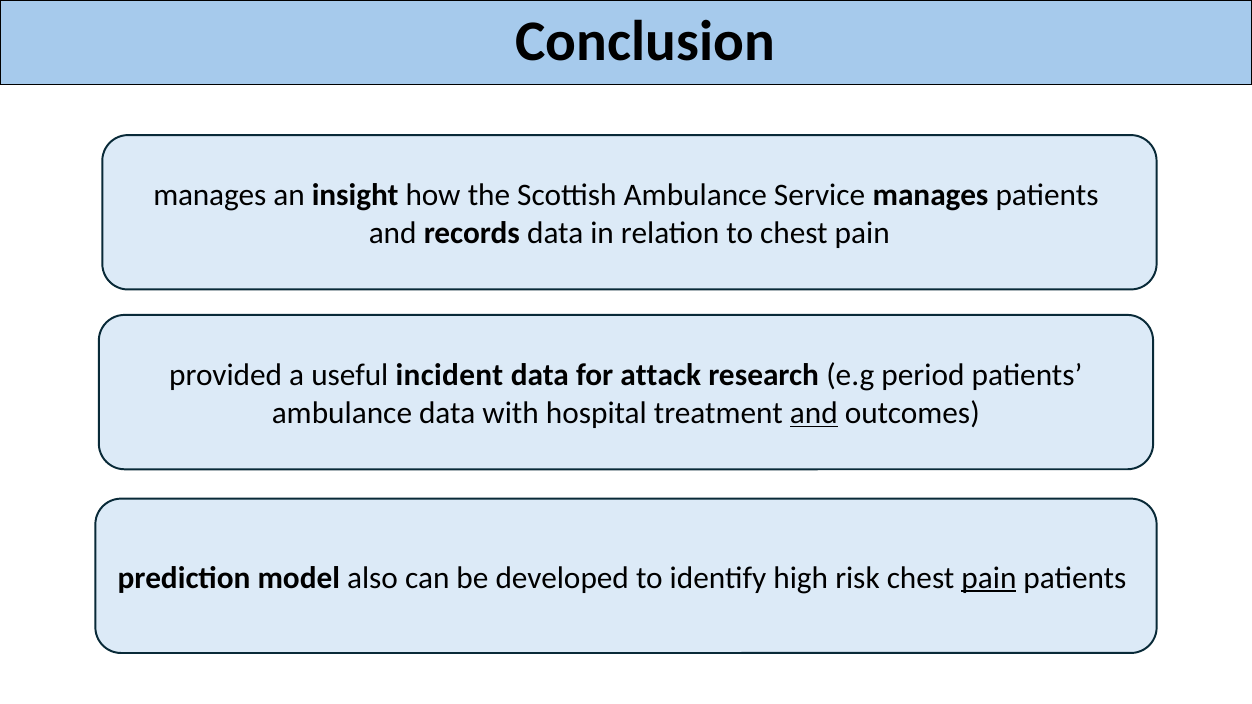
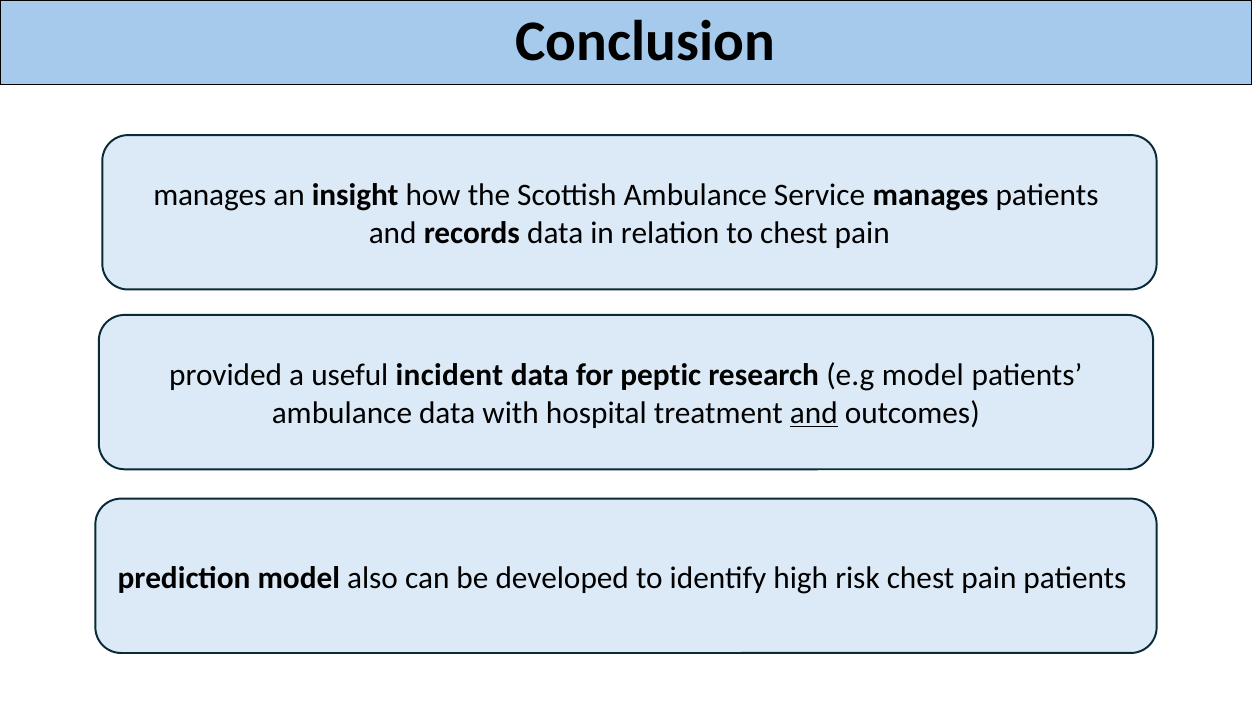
attack: attack -> peptic (661, 376)
e.g period: period -> model (923, 376)
pain underline: present -> none (989, 578)
